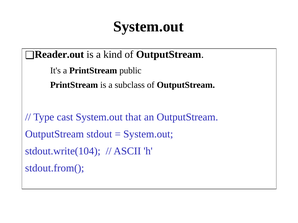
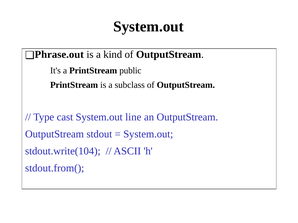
Reader.out: Reader.out -> Phrase.out (59, 55)
that: that -> line (133, 117)
